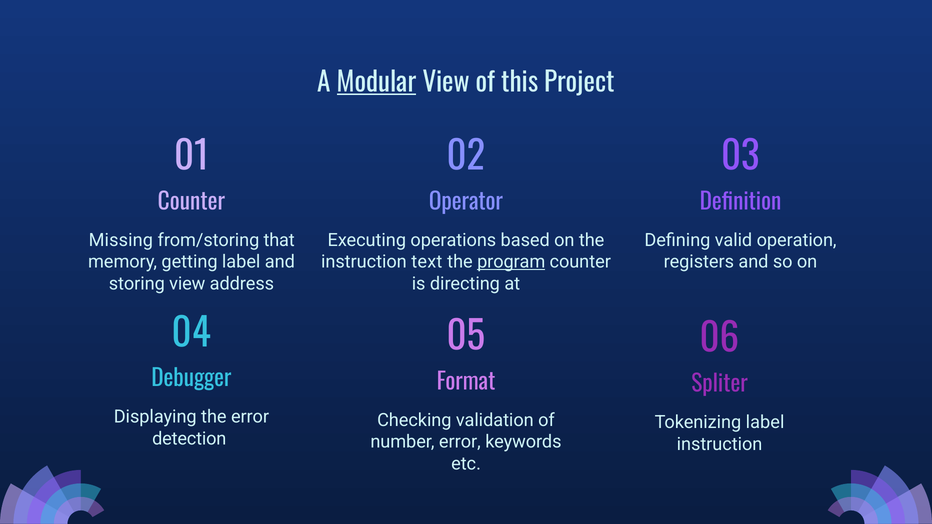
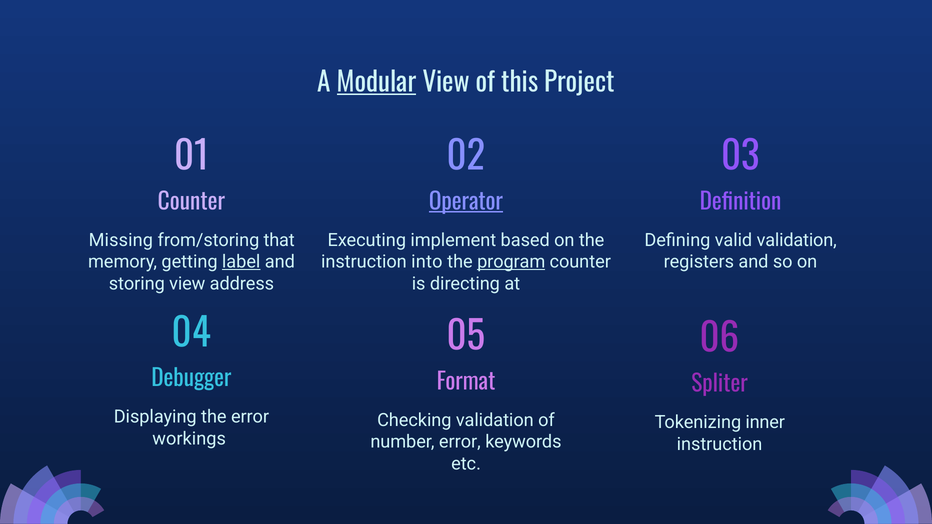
Operator underline: none -> present (466, 202)
operations: operations -> implement (453, 240)
valid operation: operation -> validation (797, 240)
label underline: none -> present (241, 262)
text: text -> into (427, 262)
Tokenizing label: label -> inner (765, 423)
detection: detection -> workings (189, 439)
